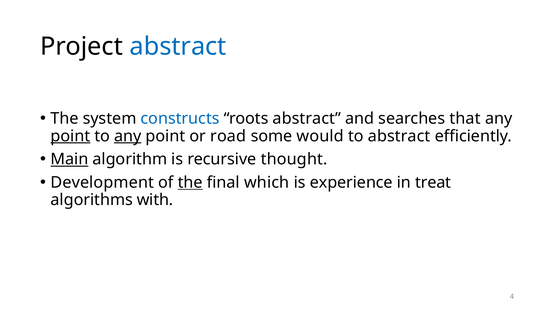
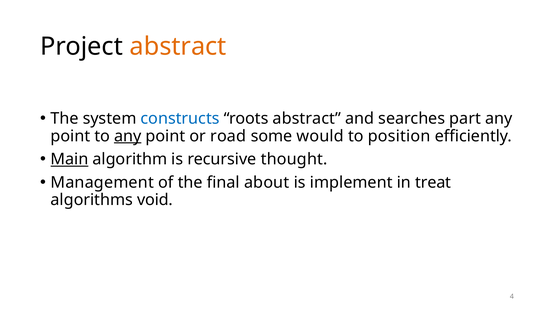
abstract colour: blue -> orange (178, 47)
that: that -> part (465, 119)
point underline: present -> none (70, 136)
to abstract: abstract -> position (399, 136)
Development: Development -> Management (102, 183)
the underline: present -> none (190, 183)
which: which -> about (267, 183)
experience: experience -> implement (351, 183)
with: with -> void (155, 200)
